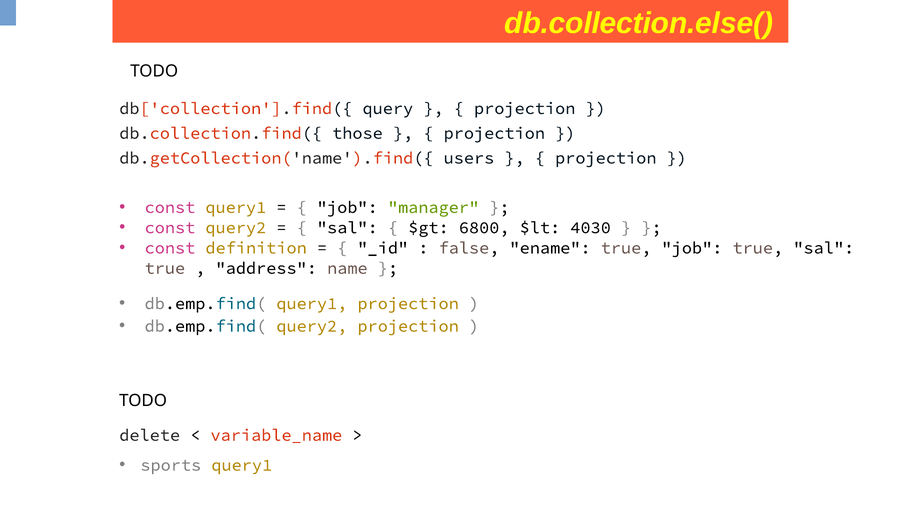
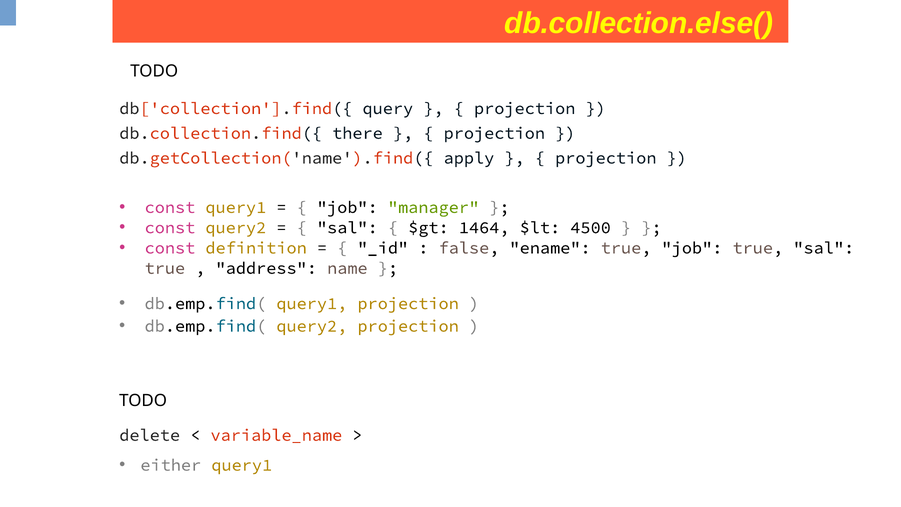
those: those -> there (357, 133)
users: users -> apply (469, 158)
6800: 6800 -> 1464 (484, 228)
4030: 4030 -> 4500 (591, 228)
sports: sports -> either (171, 465)
